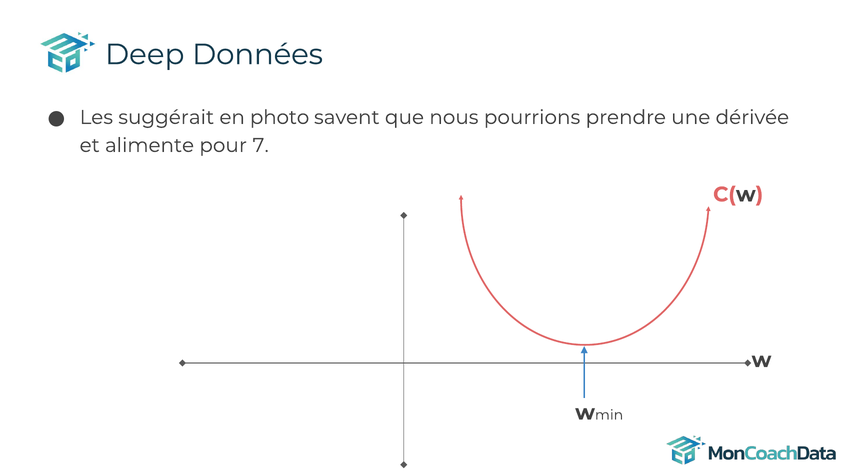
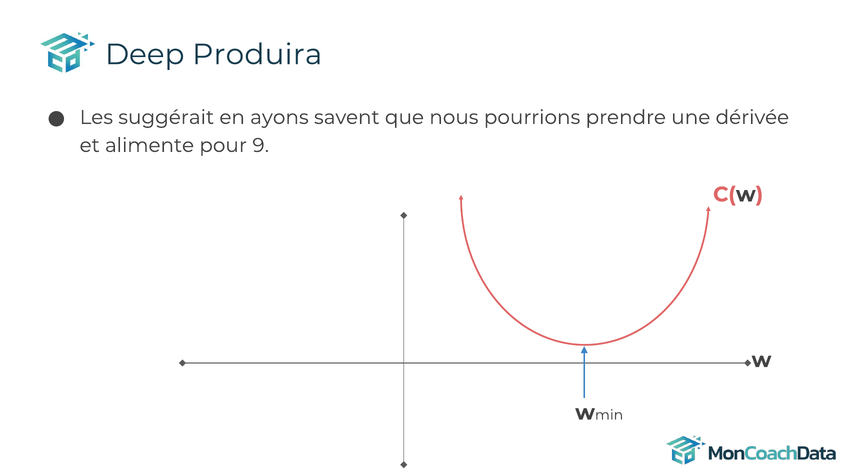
Données: Données -> Produira (257, 54)
photo: photo -> ayons (279, 117)
7: 7 -> 9 (261, 145)
